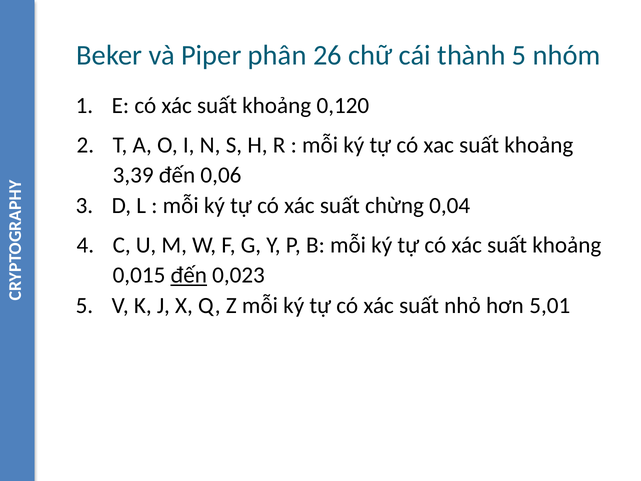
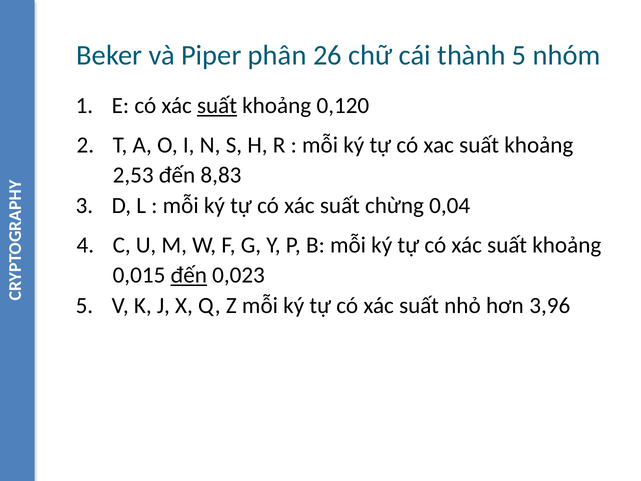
suất underline: none -> present (217, 106)
3,39: 3,39 -> 2,53 (133, 175)
0,06: 0,06 -> 8,83 (221, 175)
5,01: 5,01 -> 3,96 (550, 305)
